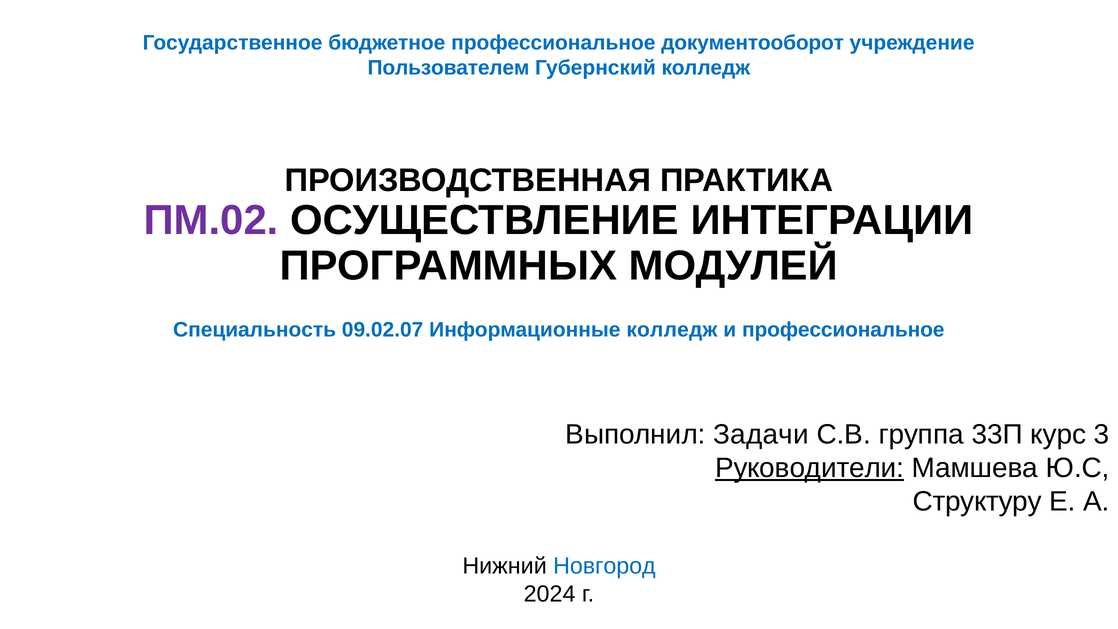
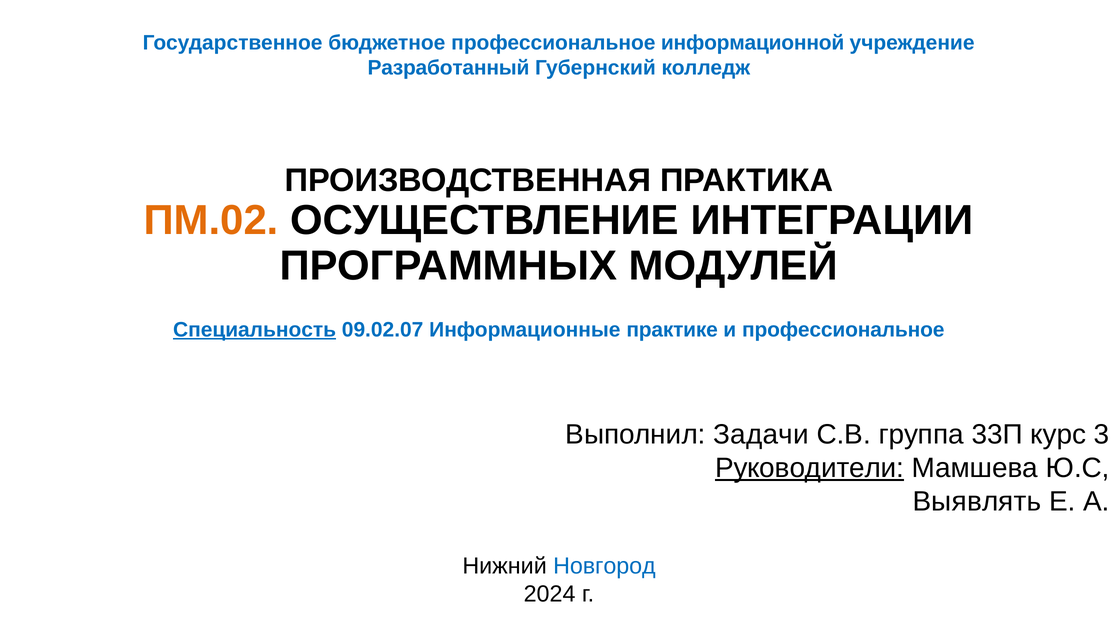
документооборот: документооборот -> информационной (753, 43)
Пользователем: Пользователем -> Разработанный (449, 68)
ПМ.02 colour: purple -> orange (211, 220)
Специальность underline: none -> present (255, 330)
Информационные колледж: колледж -> практике (672, 330)
Структуру: Структуру -> Выявлять (977, 501)
